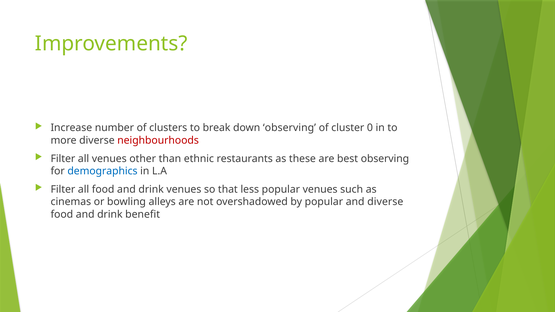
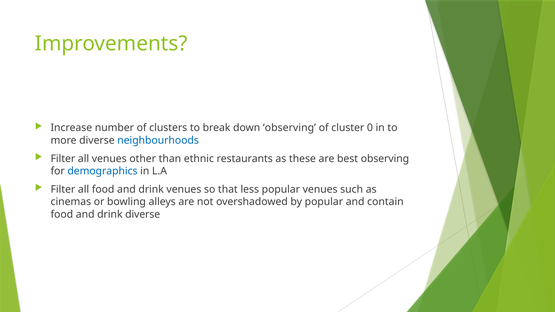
neighbourhoods colour: red -> blue (158, 140)
and diverse: diverse -> contain (385, 202)
drink benefit: benefit -> diverse (143, 214)
